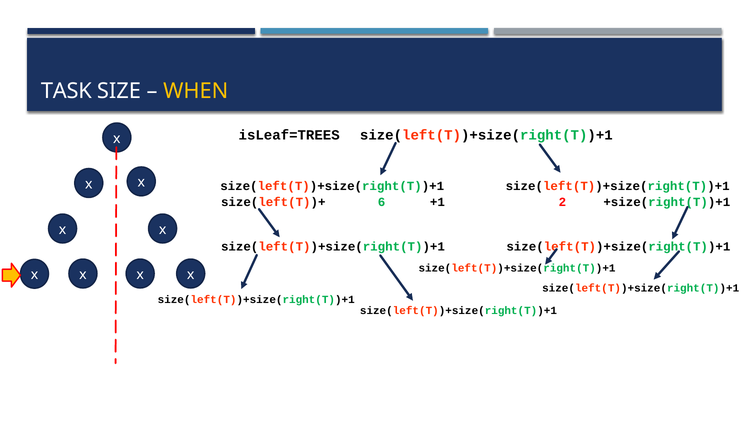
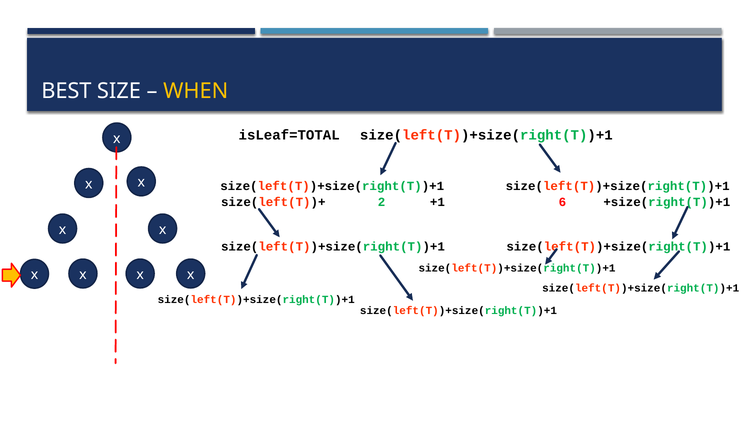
TASK: TASK -> BEST (66, 91)
isLeaf=TREES: isLeaf=TREES -> isLeaf=TOTAL (289, 135)
6: 6 -> 2 (382, 202)
2: 2 -> 6 (562, 202)
